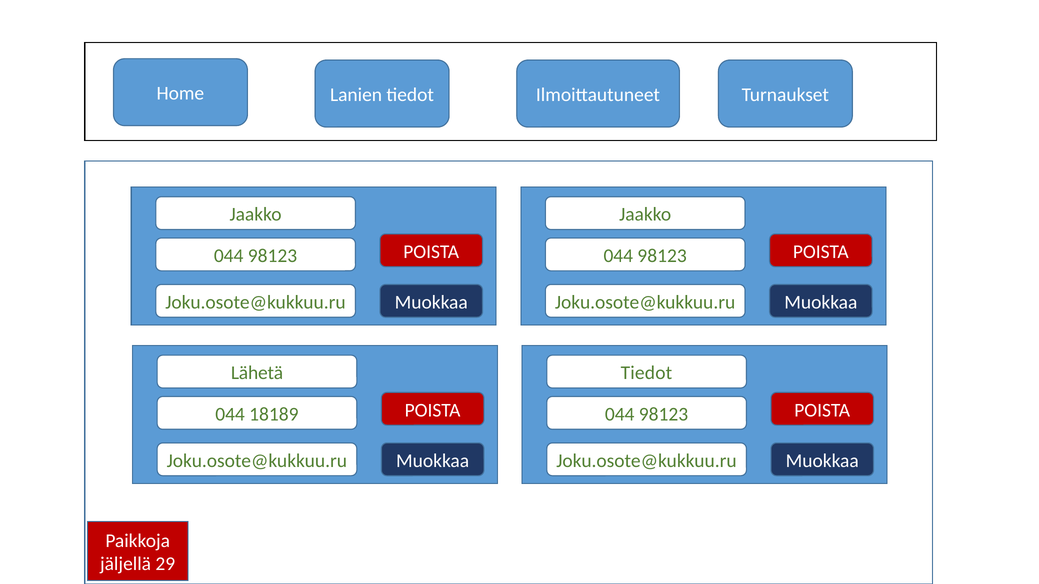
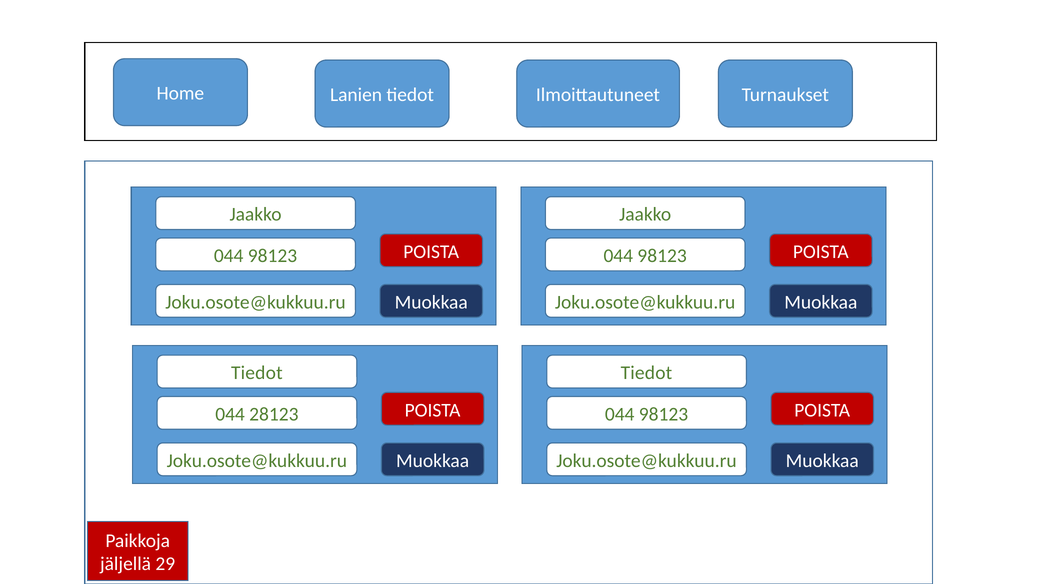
Lähetä: Lähetä -> Tiedot (257, 373)
18189: 18189 -> 28123 (274, 415)
